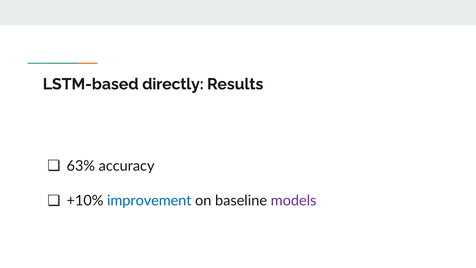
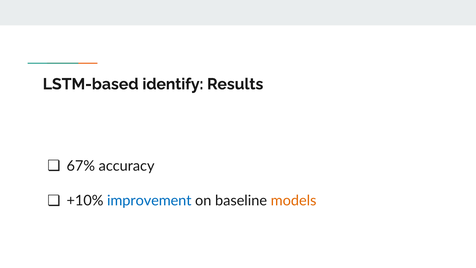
directly: directly -> identify (173, 84)
63%: 63% -> 67% (81, 166)
models colour: purple -> orange (294, 201)
